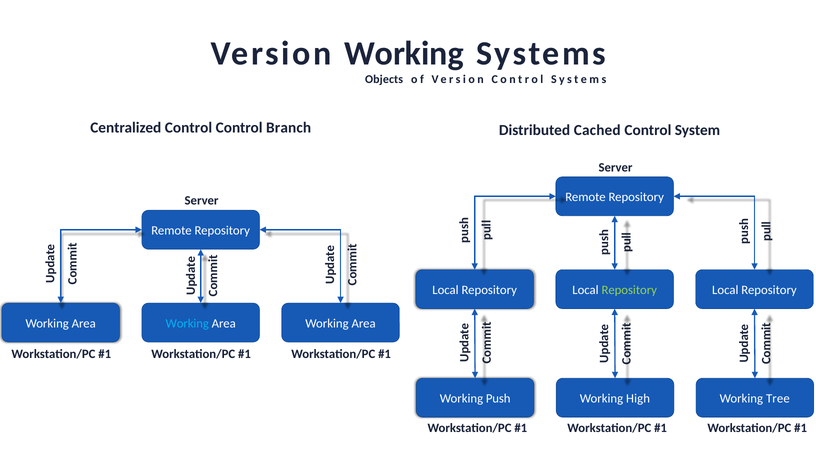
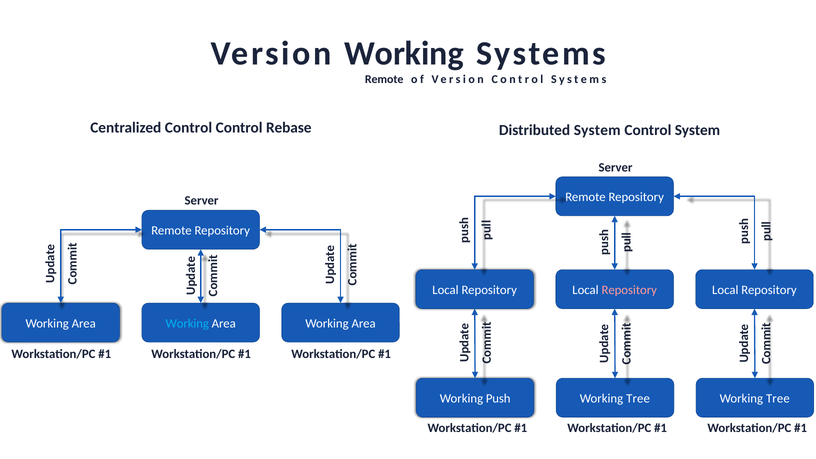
Objects: Objects -> Remote (384, 79)
Branch: Branch -> Rebase (289, 128)
Distributed Cached: Cached -> System (597, 130)
Repository colour: light green -> pink (629, 290)
High: High -> Tree (638, 399)
